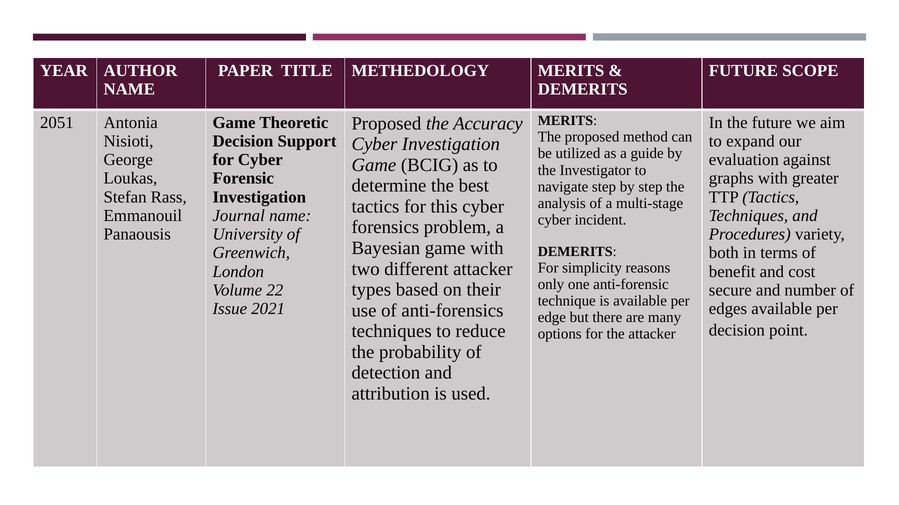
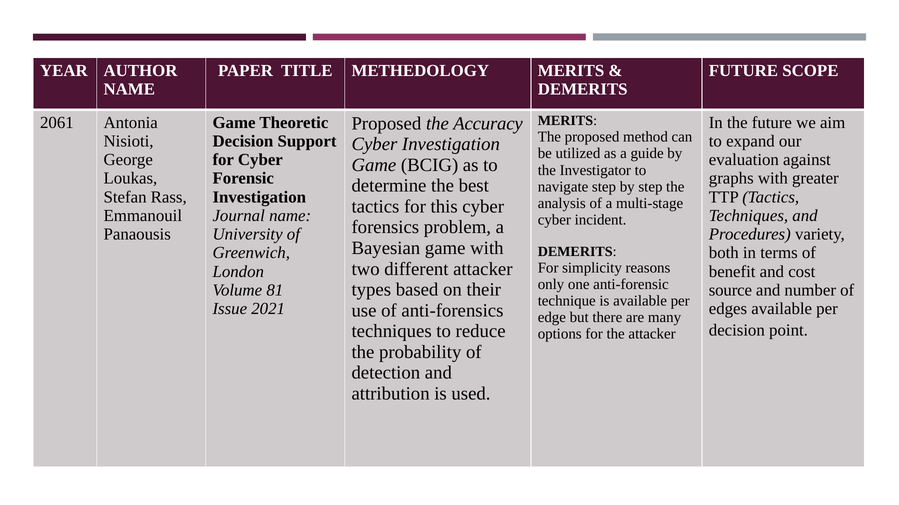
2051: 2051 -> 2061 (57, 123)
22: 22 -> 81 (275, 291)
secure: secure -> source (730, 291)
